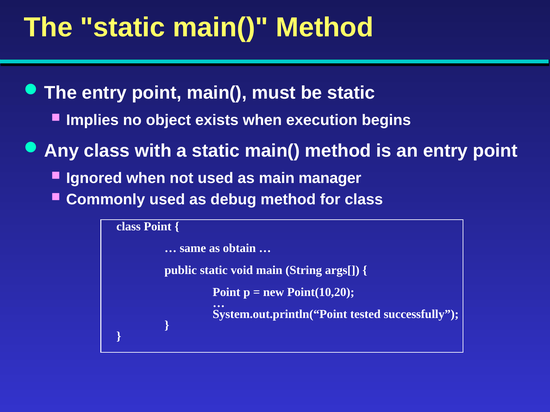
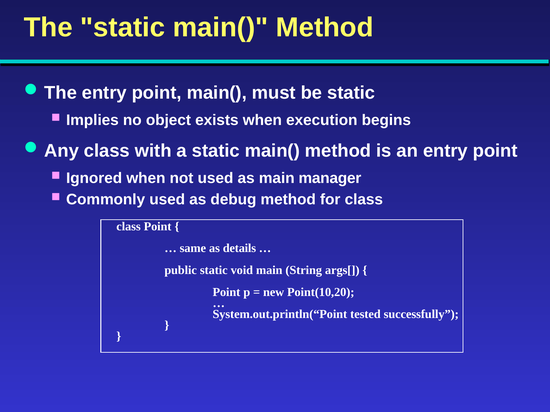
obtain: obtain -> details (239, 249)
